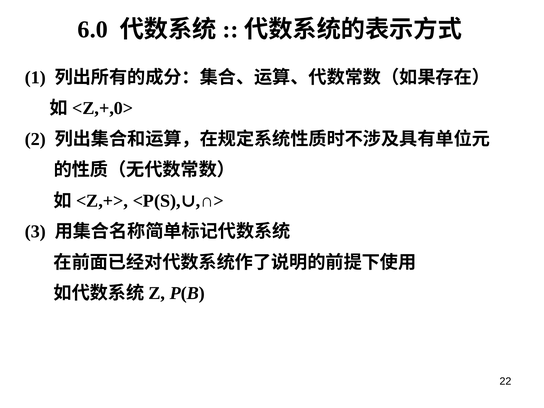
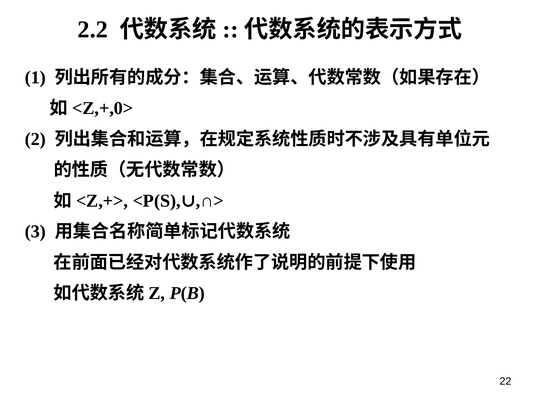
6.0: 6.0 -> 2.2 (93, 30)
